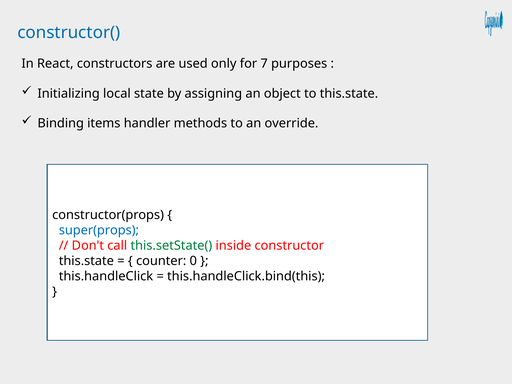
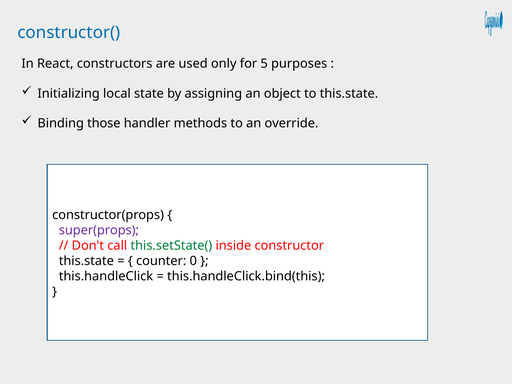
7: 7 -> 5 (264, 64)
items: items -> those (104, 123)
super(props colour: blue -> purple (99, 230)
